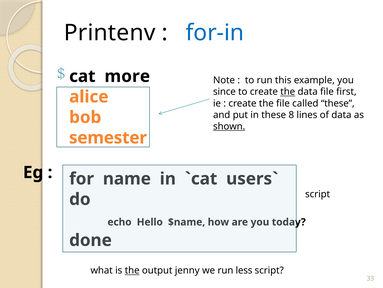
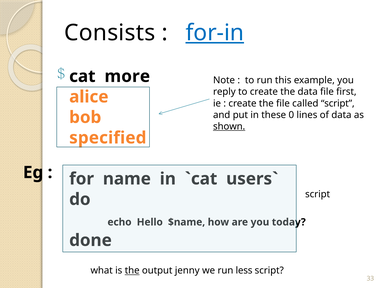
Printenv: Printenv -> Consists (110, 33)
for-in underline: none -> present (215, 33)
since: since -> reply (224, 92)
the underline: present -> none (288, 92)
called these: these -> script (338, 103)
8: 8 -> 0 (291, 115)
semester: semester -> specified (108, 137)
